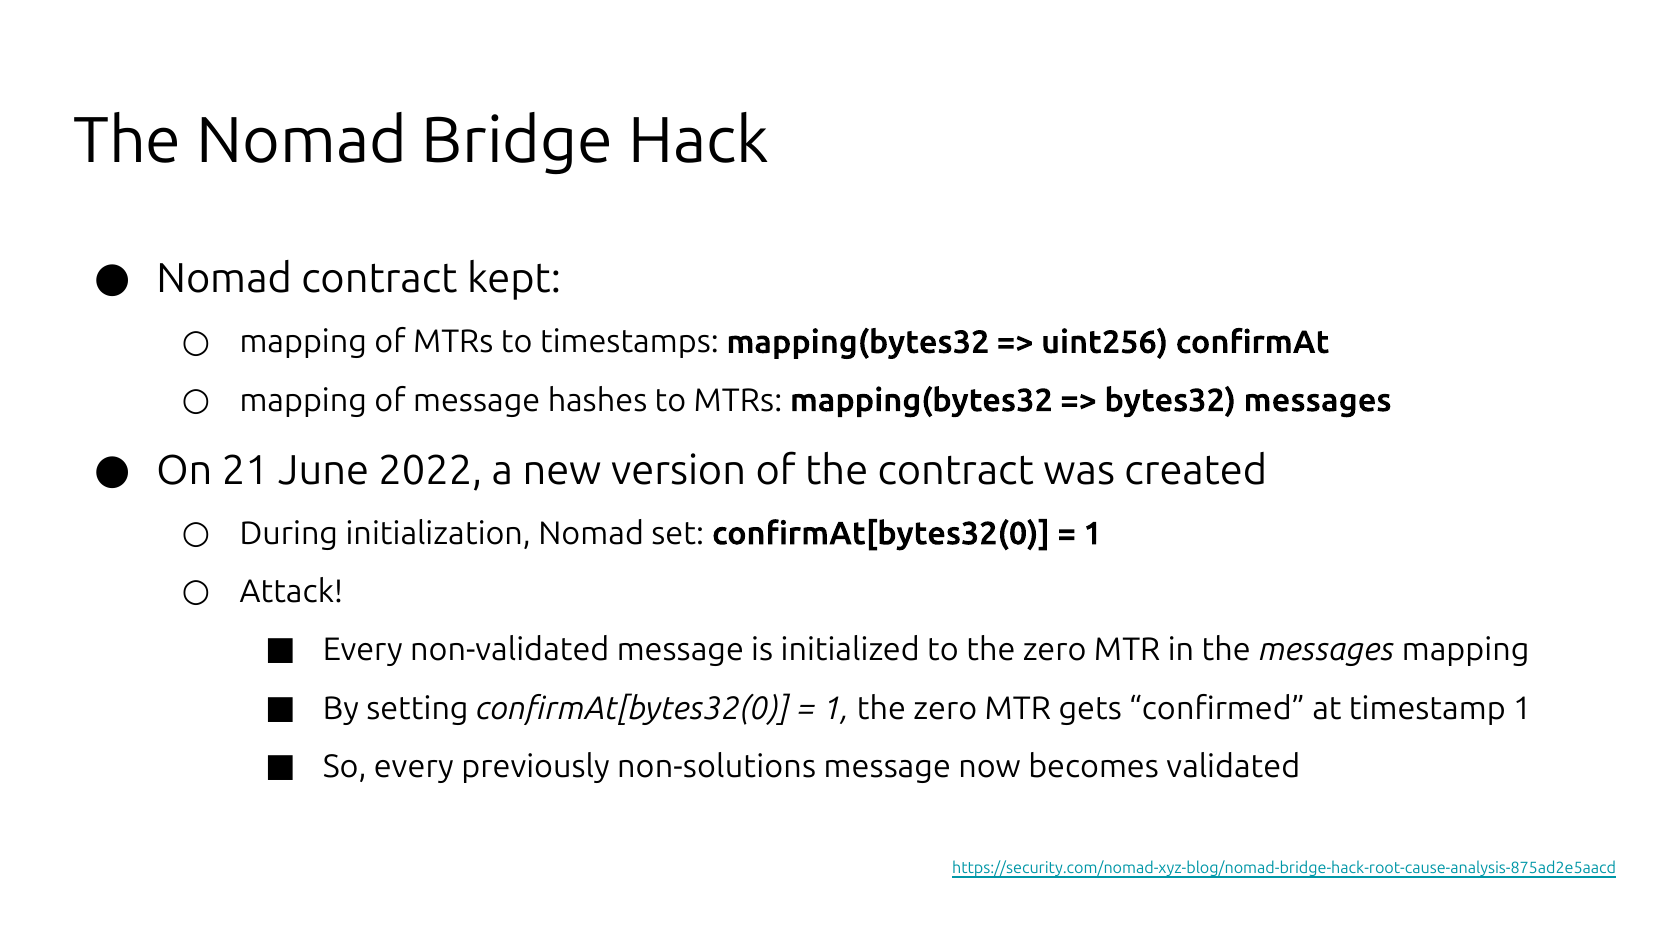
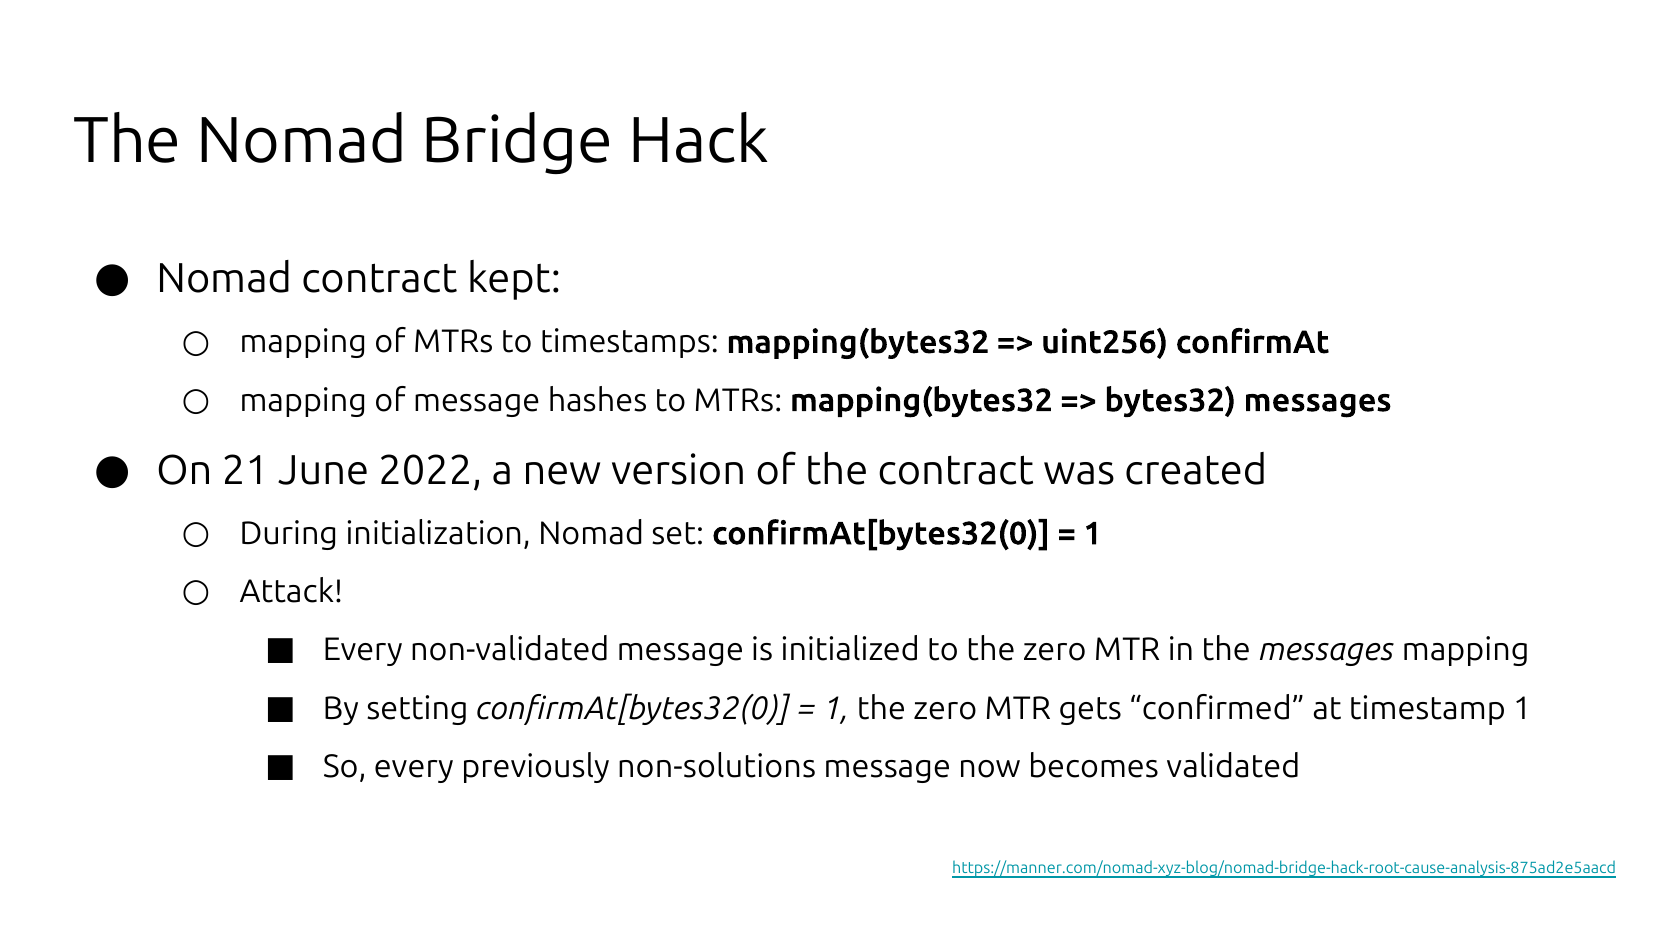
https://security.com/nomad-xyz-blog/nomad-bridge-hack-root-cause-analysis-875ad2e5aacd: https://security.com/nomad-xyz-blog/nomad-bridge-hack-root-cause-analysis-875ad2e5aacd -> https://manner.com/nomad-xyz-blog/nomad-bridge-hack-root-cause-analysis-875ad2e5aacd (1284, 868)
